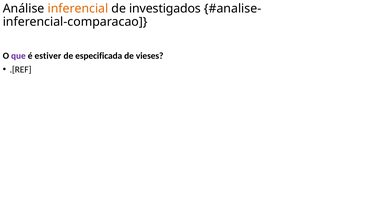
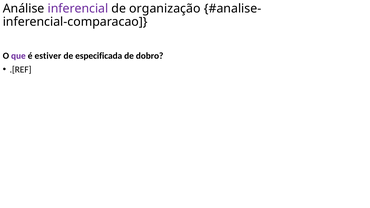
inferencial colour: orange -> purple (78, 9)
investigados: investigados -> organização (165, 9)
vieses: vieses -> dobro (150, 56)
